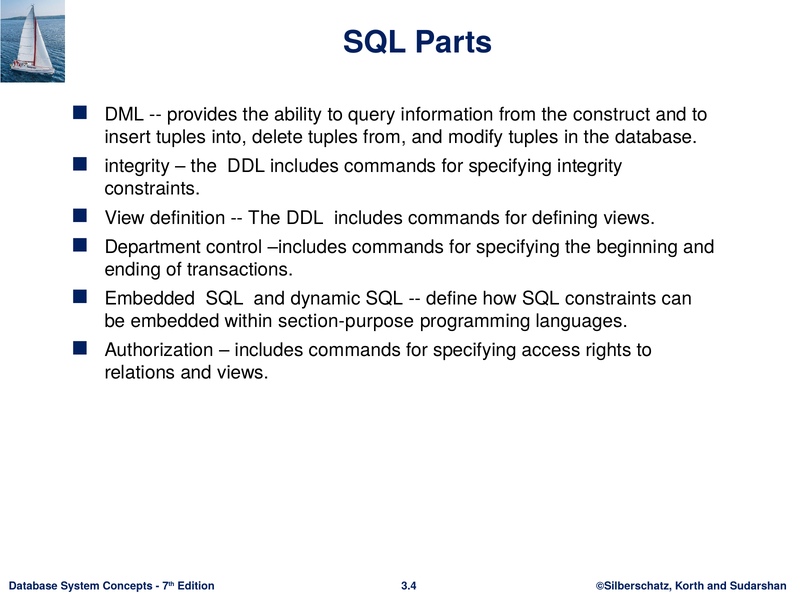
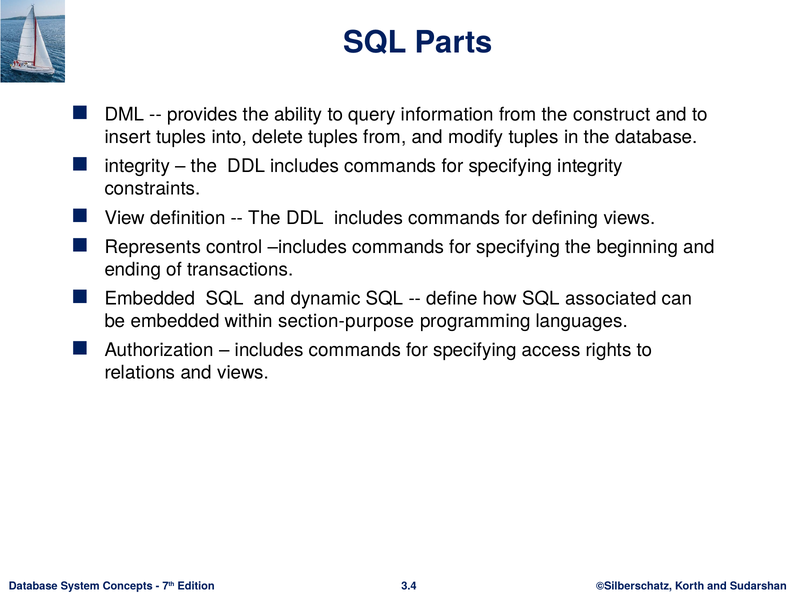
Department: Department -> Represents (153, 247)
SQL constraints: constraints -> associated (611, 299)
